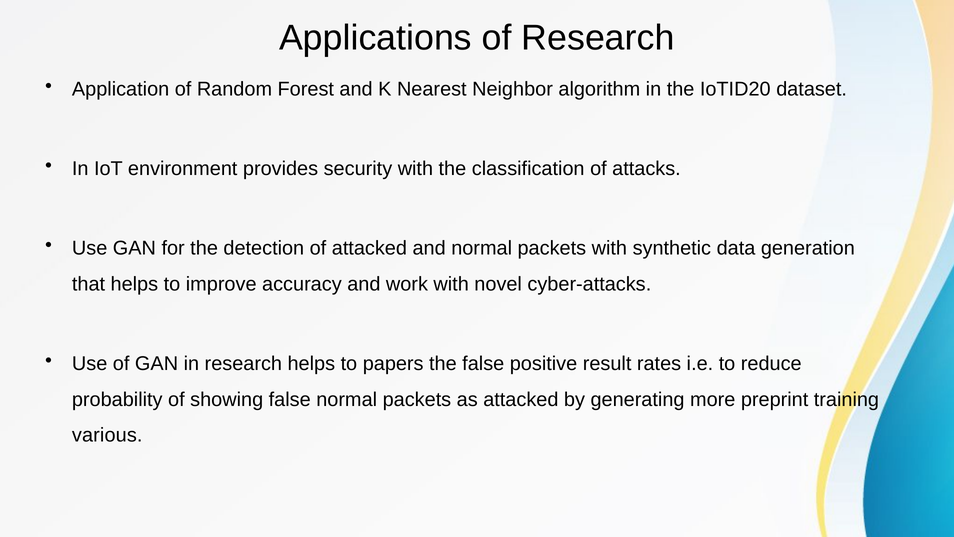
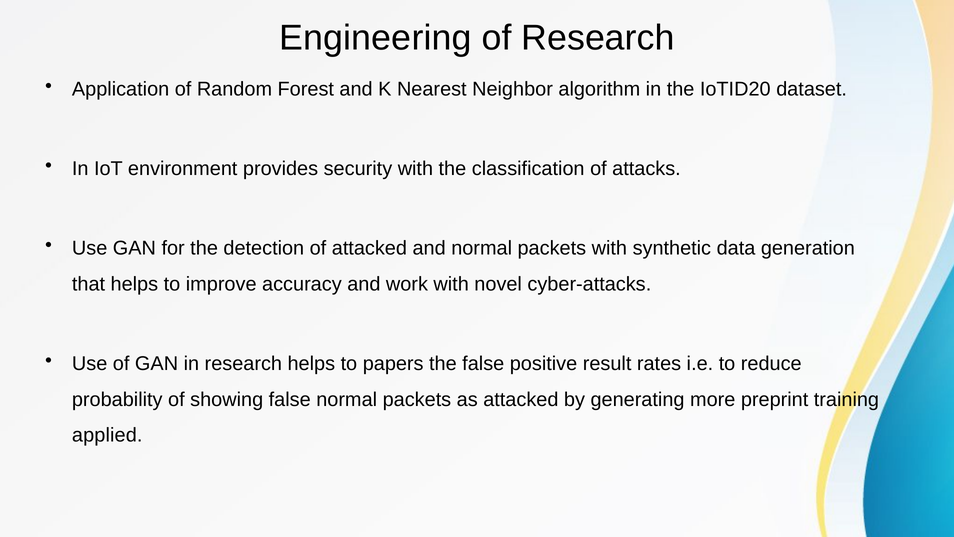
Applications: Applications -> Engineering (375, 38)
various: various -> applied (107, 435)
